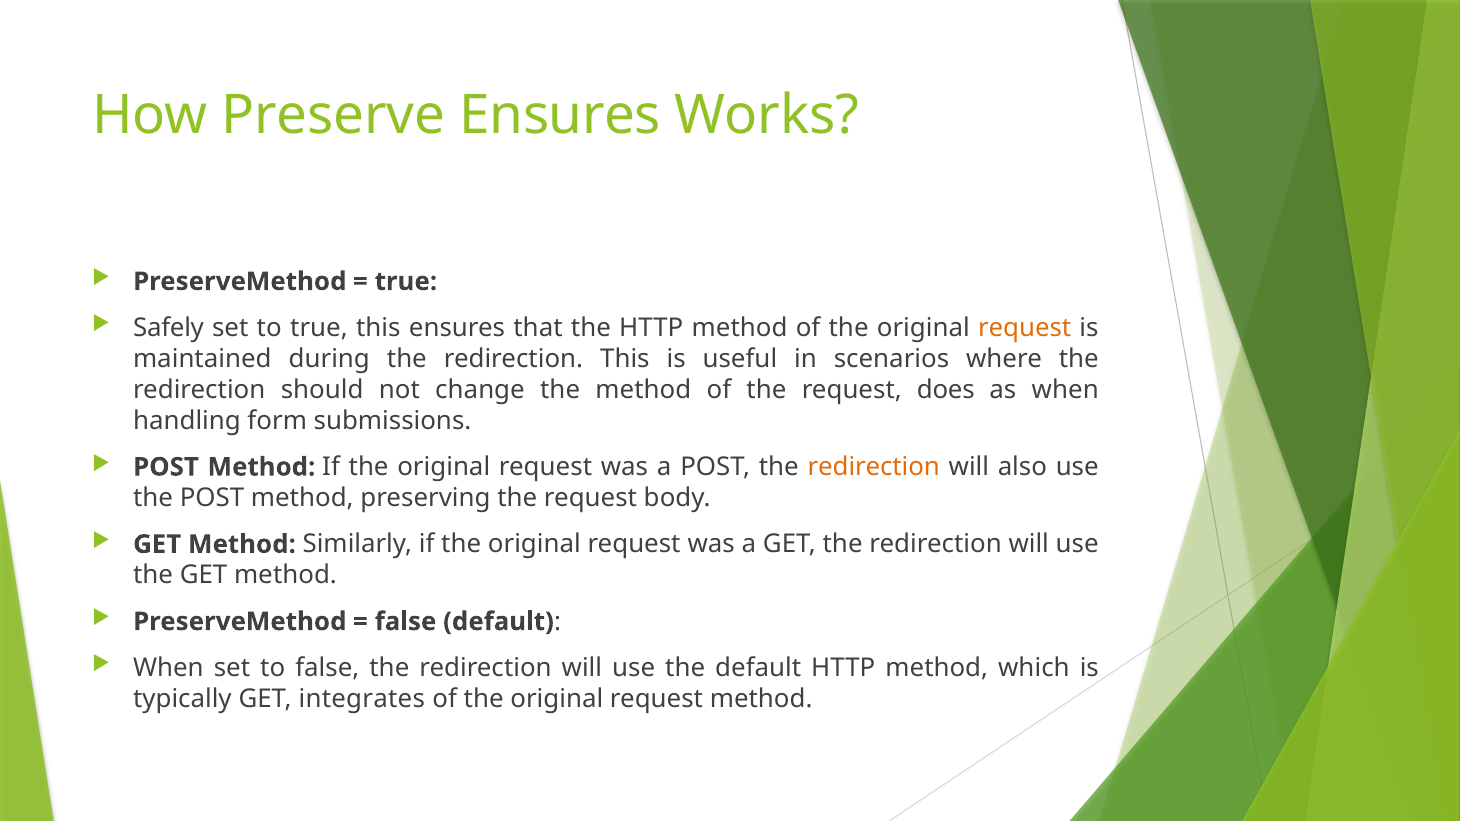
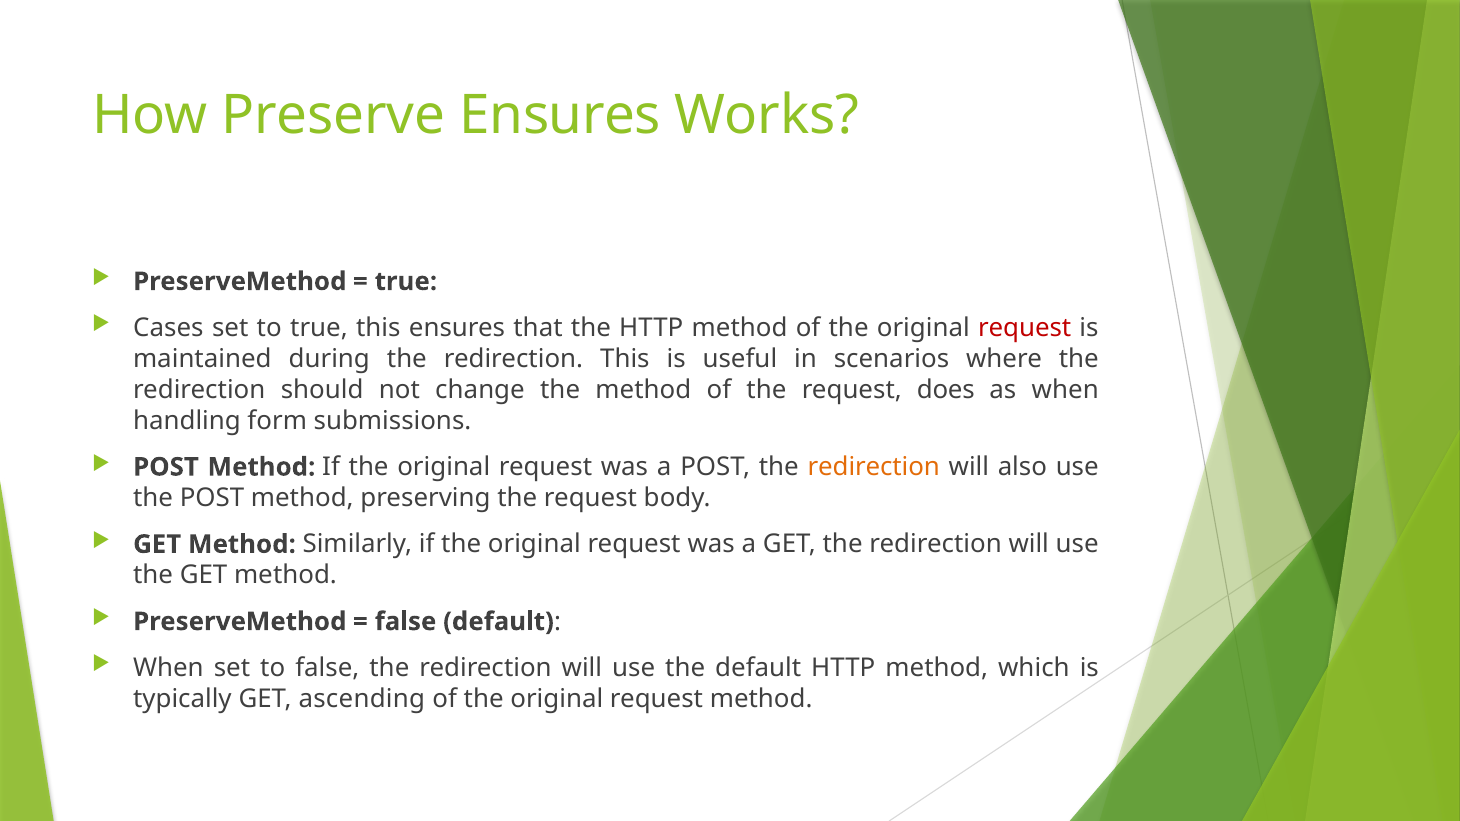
Safely: Safely -> Cases (168, 328)
request colour: orange -> red (1025, 328)
integrates: integrates -> ascending (362, 699)
